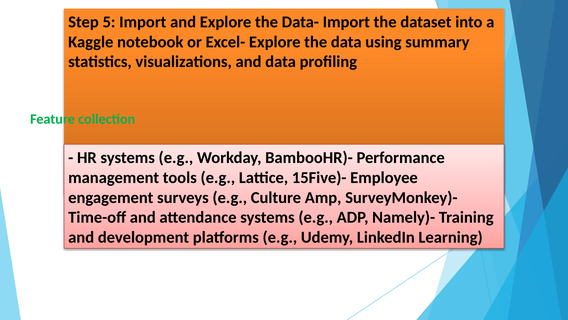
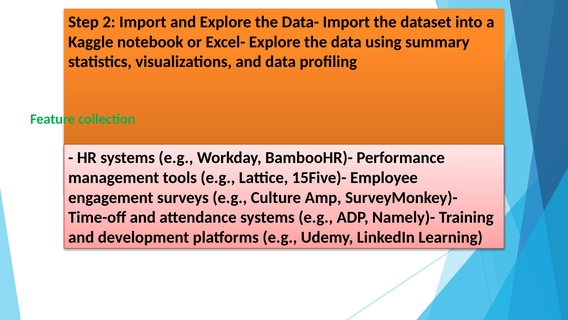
5: 5 -> 2 (109, 22)
